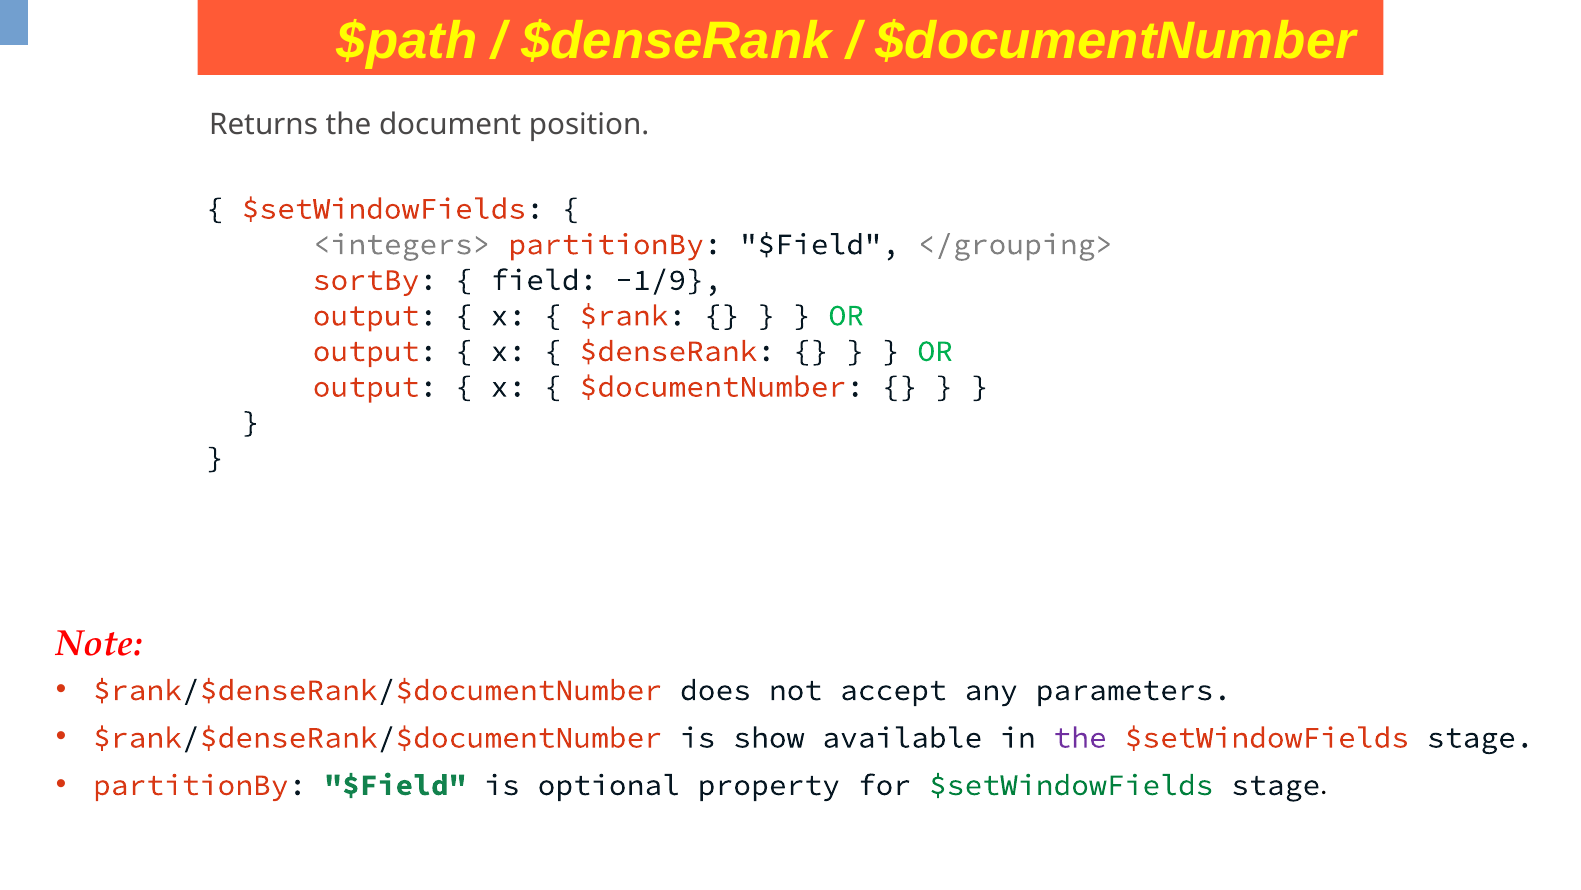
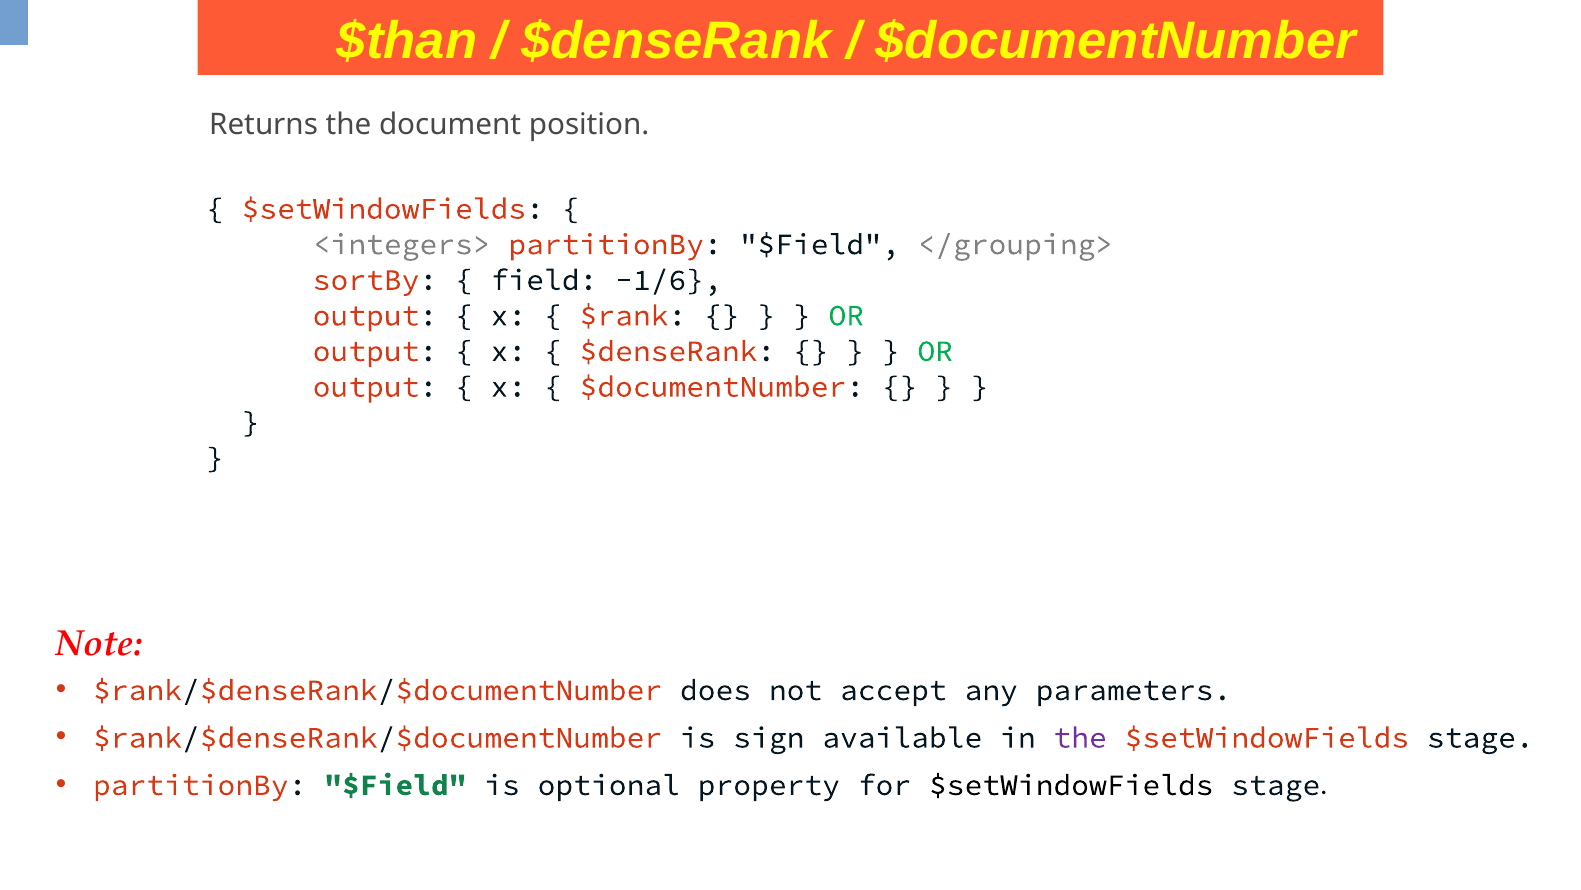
$path: $path -> $than (407, 41)
-1/9: -1/9 -> -1/6 (668, 280)
show: show -> sign (769, 737)
$setWindowFields colour: green -> black (1071, 785)
